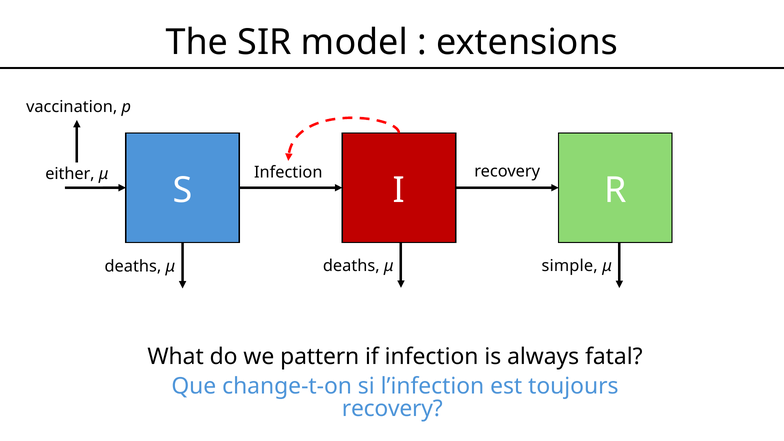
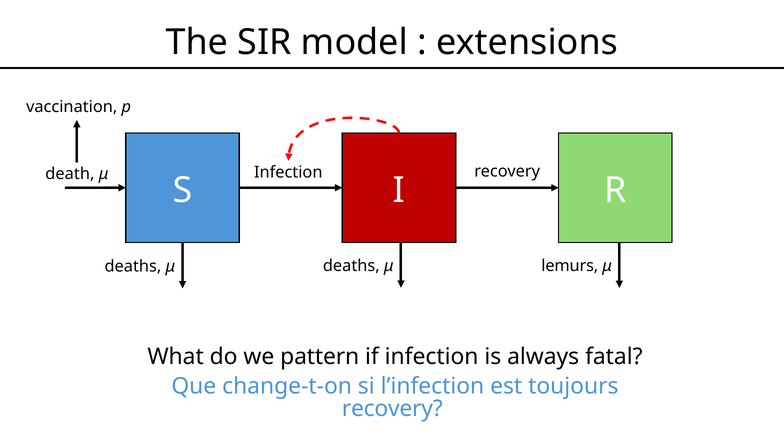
either: either -> death (70, 174)
simple: simple -> lemurs (570, 266)
